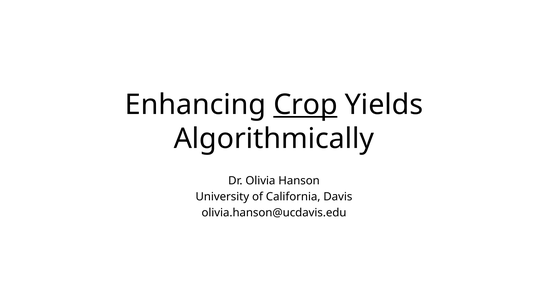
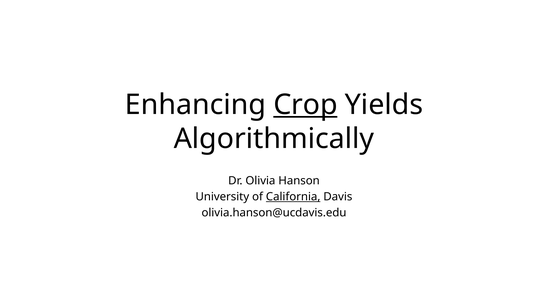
California underline: none -> present (293, 197)
